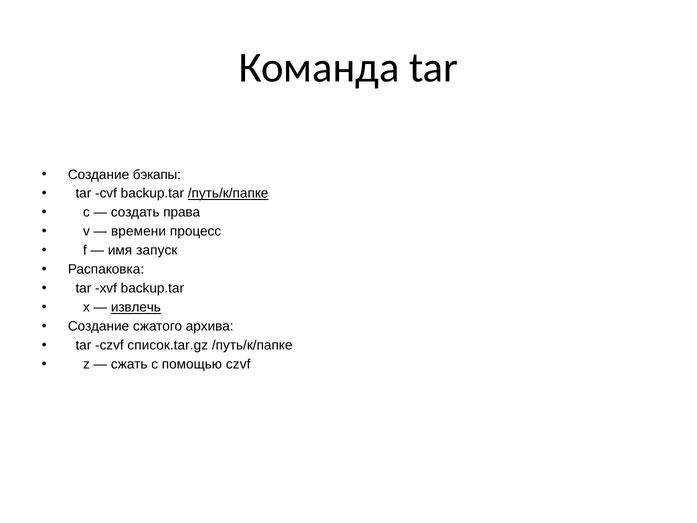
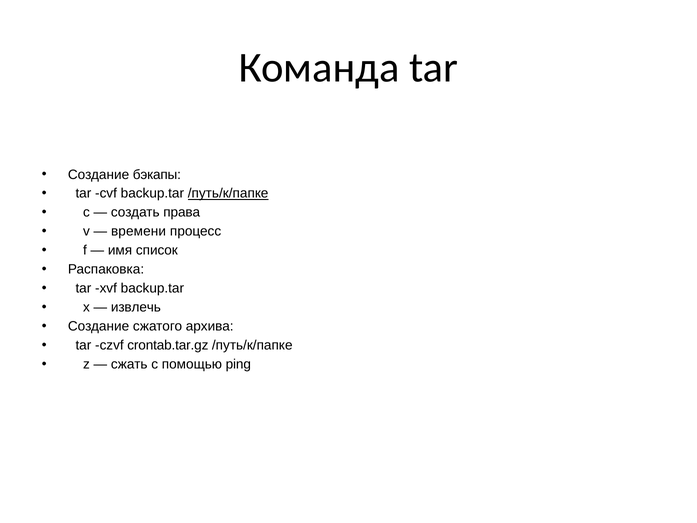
запуск: запуск -> список (157, 250)
извлечь underline: present -> none (136, 307)
список.tar.gz: список.tar.gz -> crontab.tar.gz (168, 345)
помощью czvf: czvf -> ping (238, 364)
